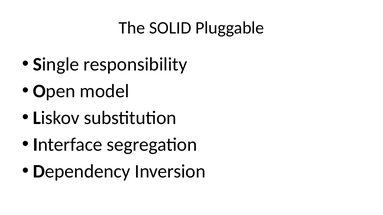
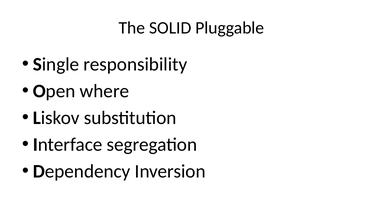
model: model -> where (104, 91)
